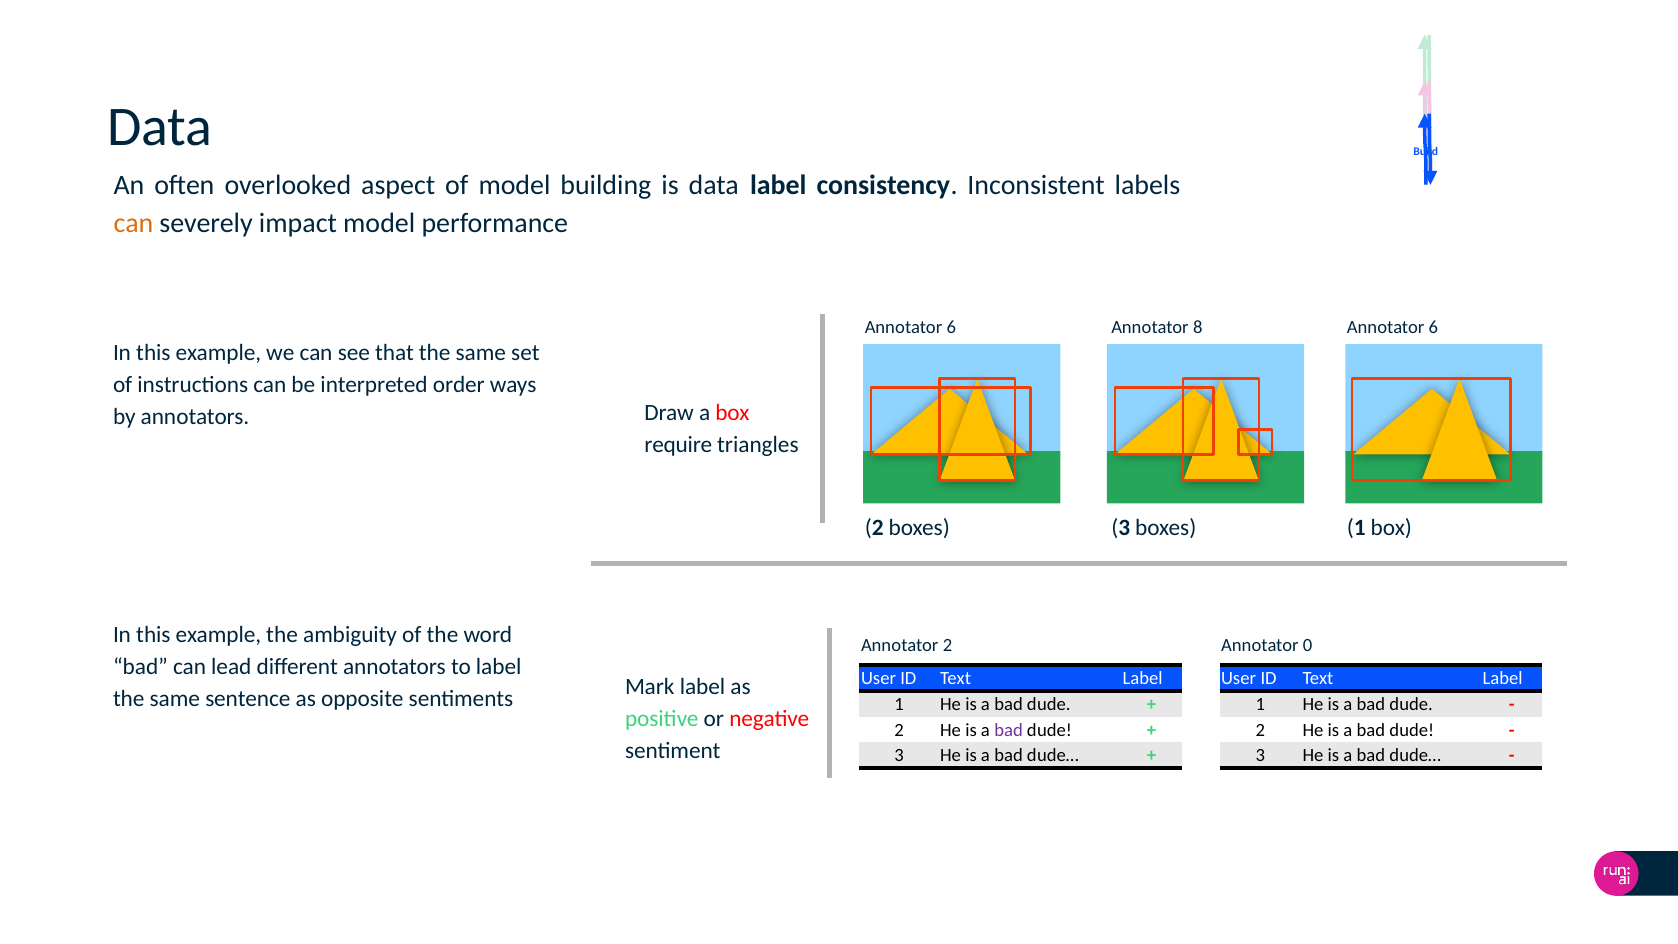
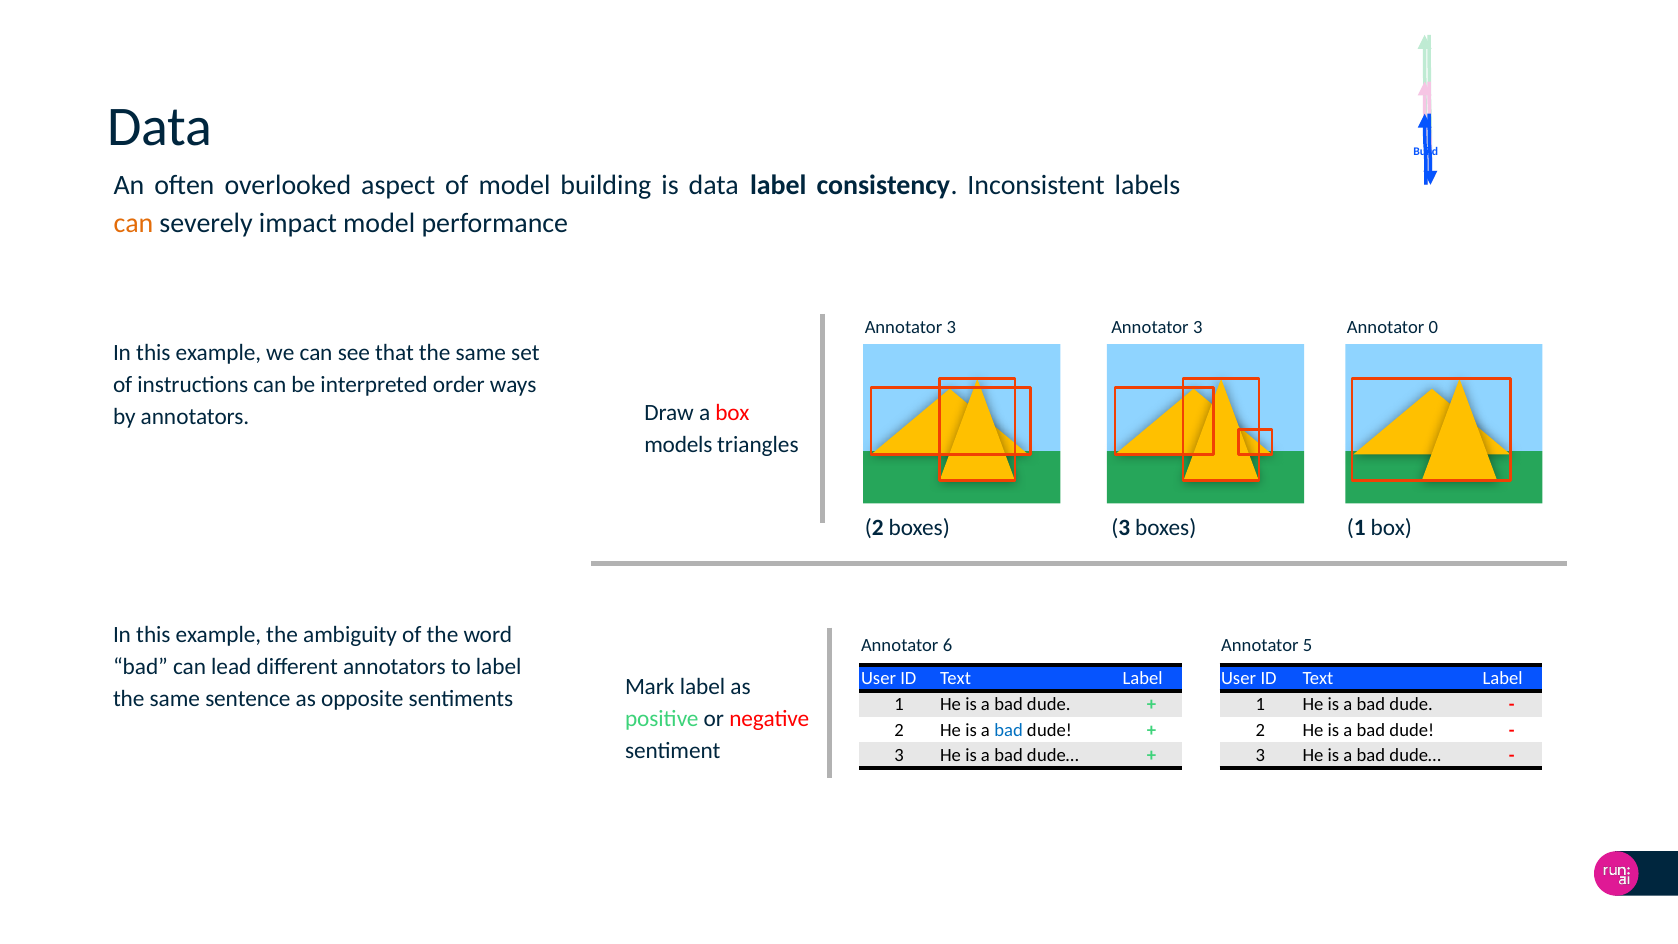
6: 6 -> 3 (951, 328)
8: 8 -> 3 (1198, 328)
6: 6 -> 0 (1433, 328)
require: require -> models (678, 445)
Annotator 2: 2 -> 6 (948, 645)
0: 0 -> 5 (1308, 645)
bad colour: purple -> blue (1009, 730)
